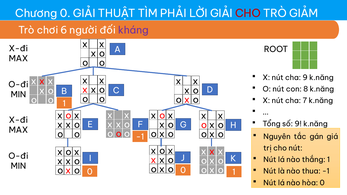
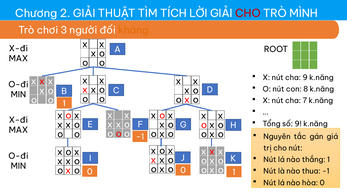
Chương 0: 0 -> 2 (65, 13)
PHẢI: PHẢI -> TÍCH (173, 13)
GIẢM: GIẢM -> MÌNH (304, 13)
6: 6 -> 3 (64, 30)
kháng colour: purple -> orange (133, 30)
